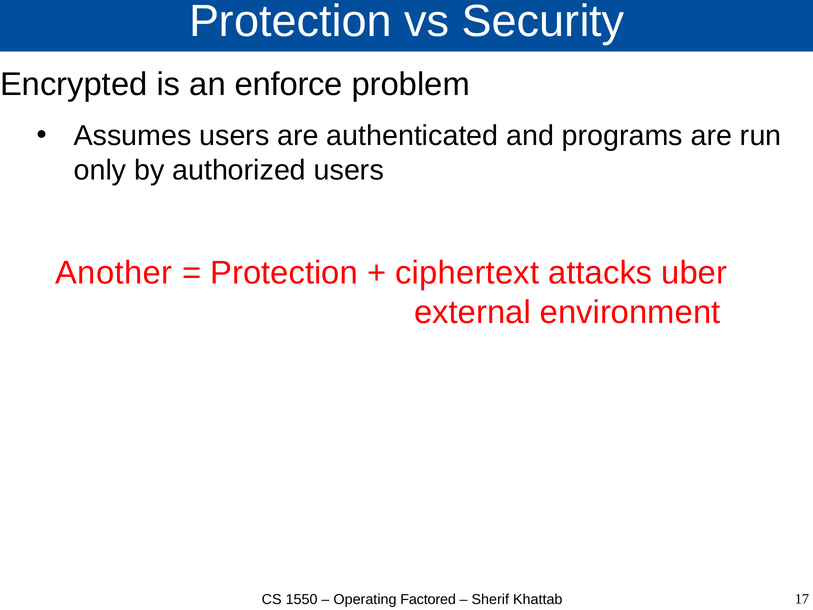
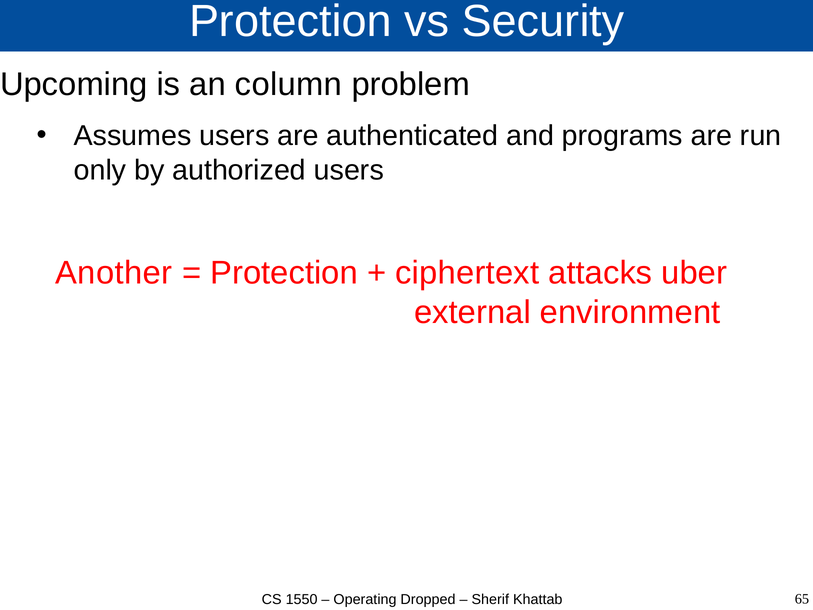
Encrypted: Encrypted -> Upcoming (74, 85)
enforce: enforce -> column (289, 85)
Factored: Factored -> Dropped (428, 599)
17: 17 -> 65 (802, 599)
